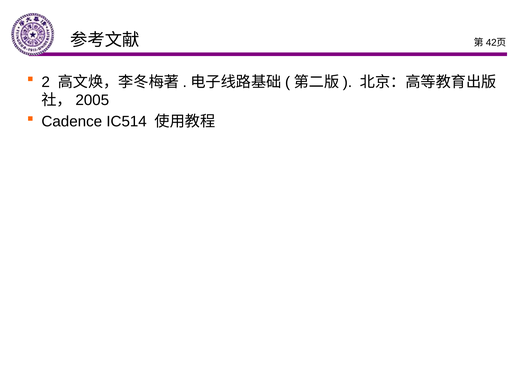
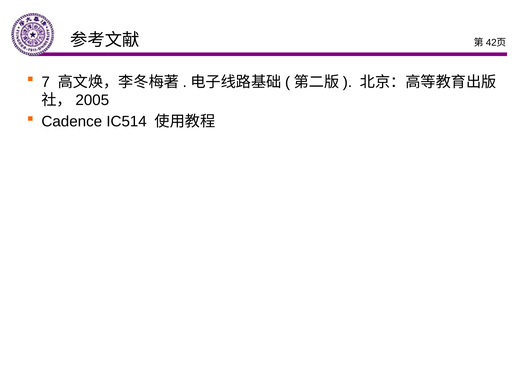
2: 2 -> 7 (46, 82)
